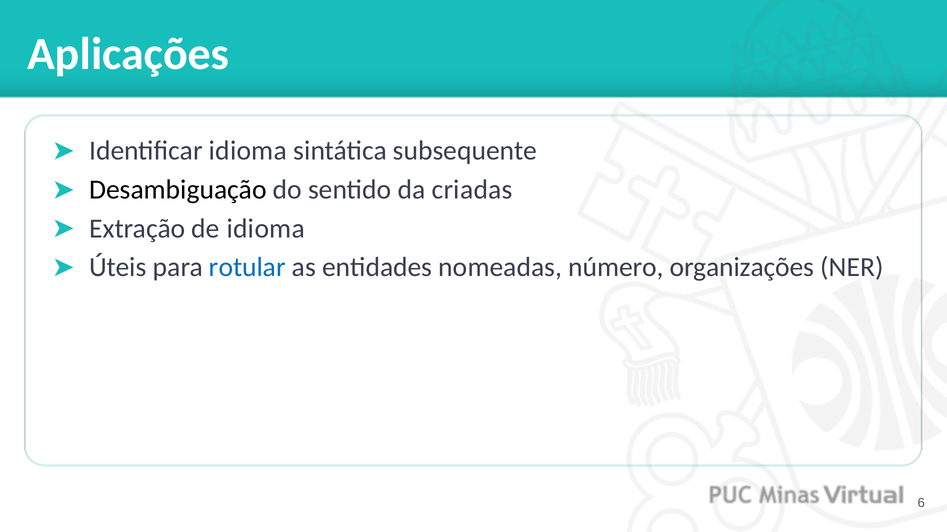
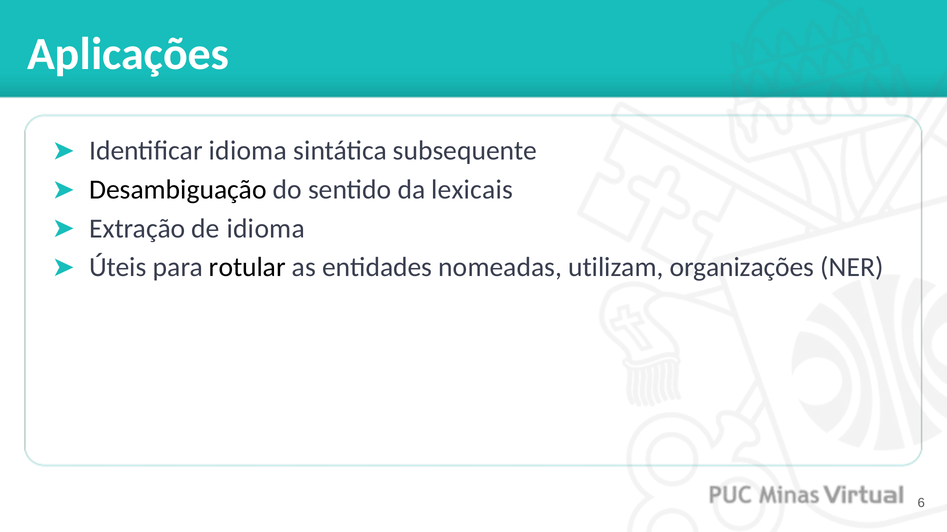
criadas: criadas -> lexicais (472, 190)
rotular colour: blue -> black (247, 268)
número: número -> utilizam (616, 268)
